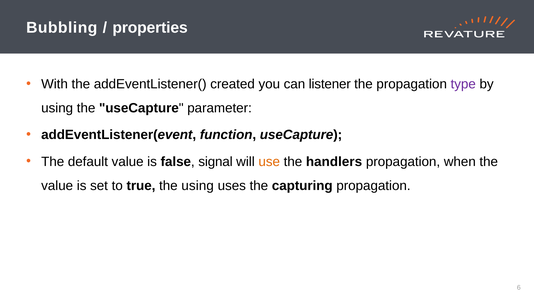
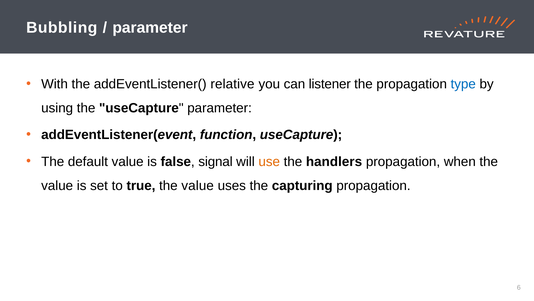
properties: properties -> parameter (150, 28)
created: created -> relative (232, 84)
type colour: purple -> blue (463, 84)
true the using: using -> value (198, 185)
